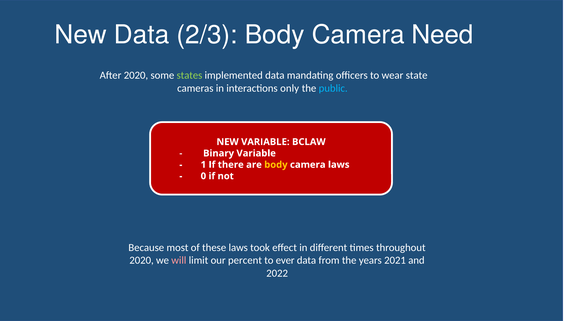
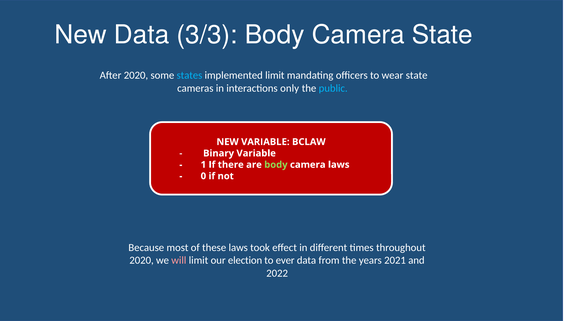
2/3: 2/3 -> 3/3 (207, 35)
Camera Need: Need -> State (442, 35)
states colour: light green -> light blue (189, 75)
implemented data: data -> limit (275, 75)
body colour: yellow -> light green (276, 165)
percent: percent -> election (245, 260)
